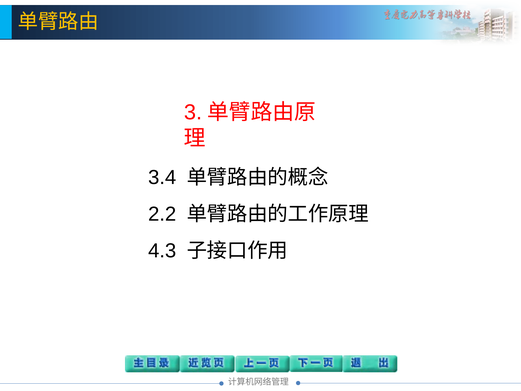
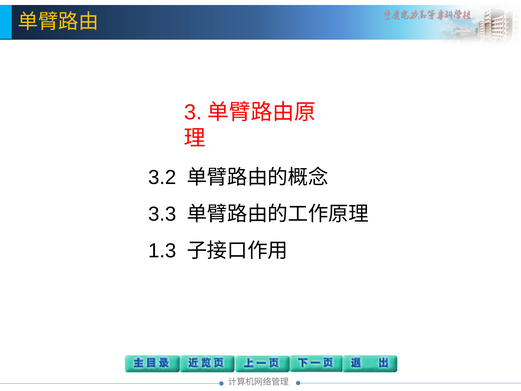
3.4: 3.4 -> 3.2 (162, 178)
2.2: 2.2 -> 3.3 (162, 214)
4.3: 4.3 -> 1.3 (162, 250)
